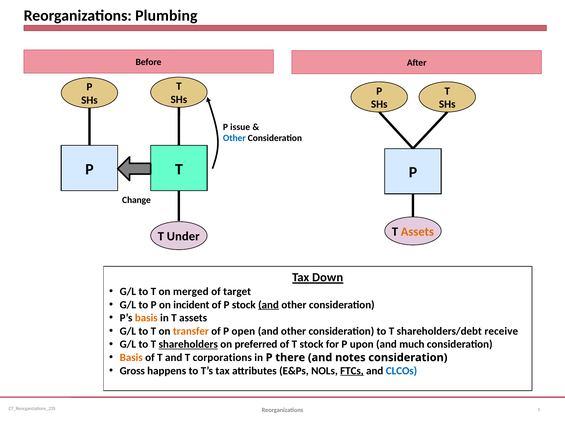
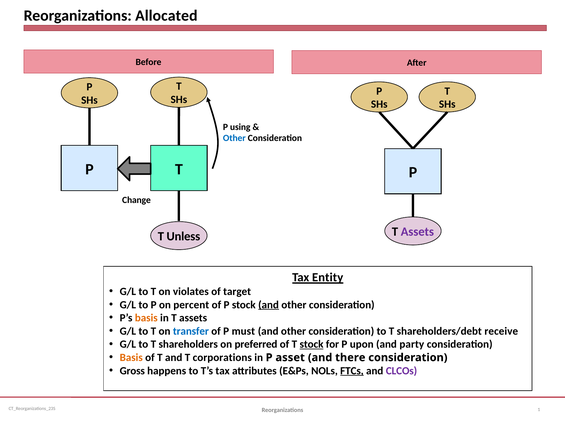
Plumbing: Plumbing -> Allocated (166, 16)
issue: issue -> using (240, 127)
Assets colour: orange -> purple (417, 232)
Under: Under -> Unless (183, 236)
Down: Down -> Entity (328, 277)
merged: merged -> violates (191, 291)
incident: incident -> percent (191, 305)
transfer colour: orange -> blue (191, 331)
open: open -> must (243, 331)
shareholders underline: present -> none (188, 344)
stock underline: none -> present (312, 344)
much: much -> party (412, 344)
there: there -> asset (290, 357)
notes: notes -> there (350, 357)
CLCOs colour: blue -> purple (402, 371)
